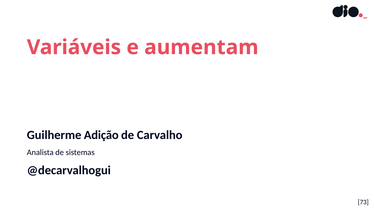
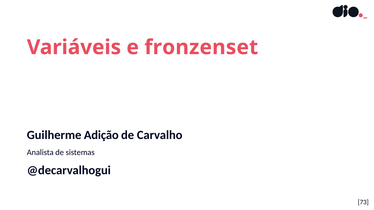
aumentam: aumentam -> fronzenset (201, 47)
